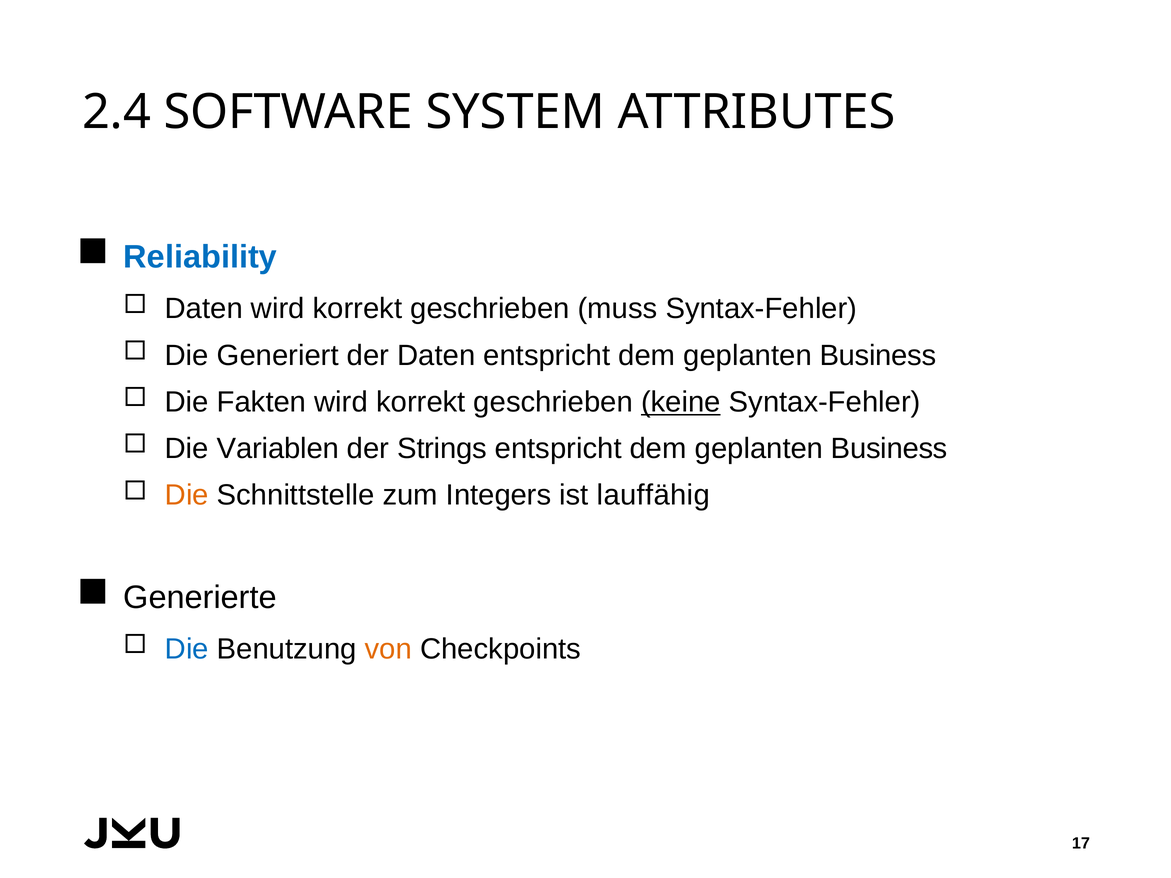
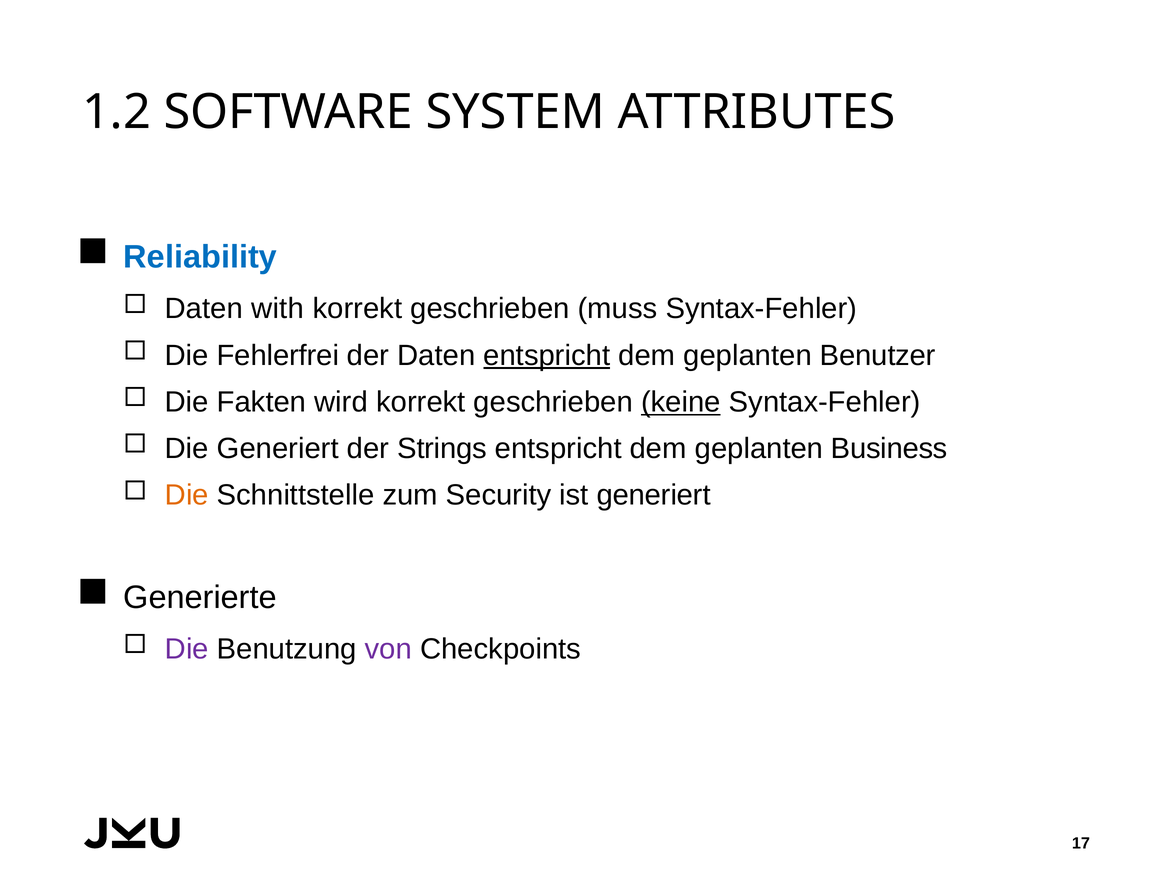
2.4: 2.4 -> 1.2 (116, 112)
Daten wird: wird -> with (278, 309)
Generiert: Generiert -> Fehlerfrei (278, 356)
entspricht underline: none -> present (547, 356)
Business: Business -> Benutzer (878, 356)
Die Variablen: Variablen -> Generiert (278, 449)
Integers: Integers -> Security (499, 495)
ist lauffähig: lauffähig -> generiert (654, 495)
Die colour: blue -> purple (187, 649)
von colour: orange -> purple (388, 649)
